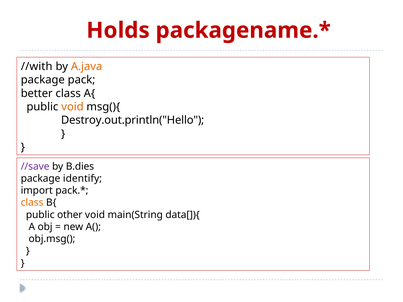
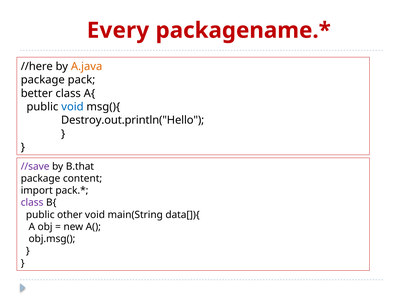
Holds: Holds -> Every (118, 30)
//with: //with -> //here (37, 67)
void colour: orange -> blue (72, 107)
B.dies: B.dies -> B.that (80, 167)
identify: identify -> content (83, 179)
class colour: orange -> purple (32, 203)
